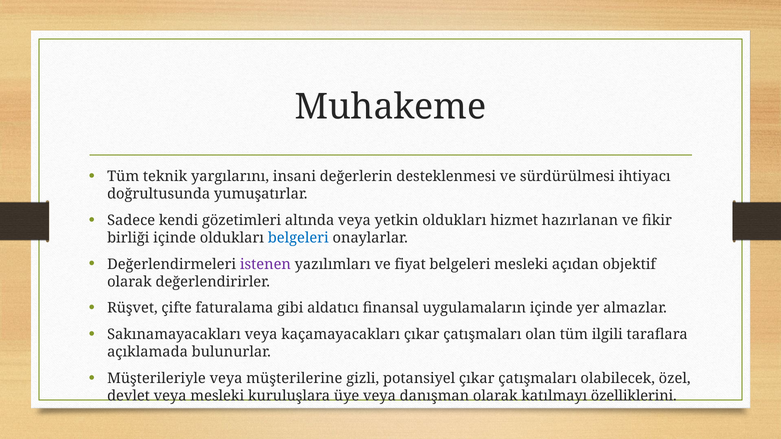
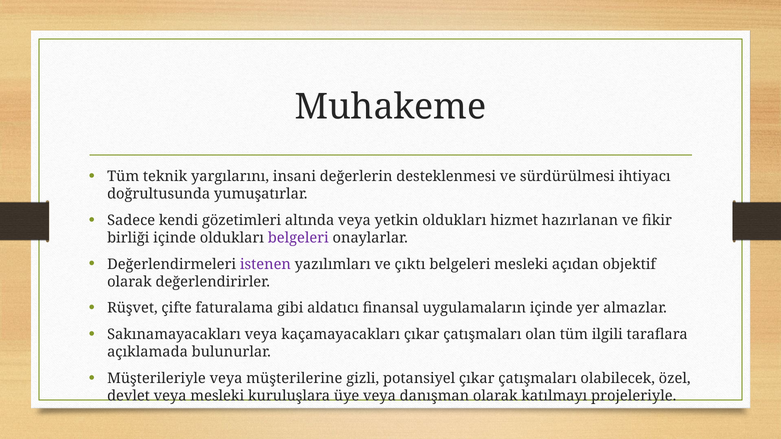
belgeleri colour: blue -> purple (298, 238)
fiyat: fiyat -> çıktı (410, 264)
özelliklerini: özelliklerini -> projeleriyle (634, 396)
